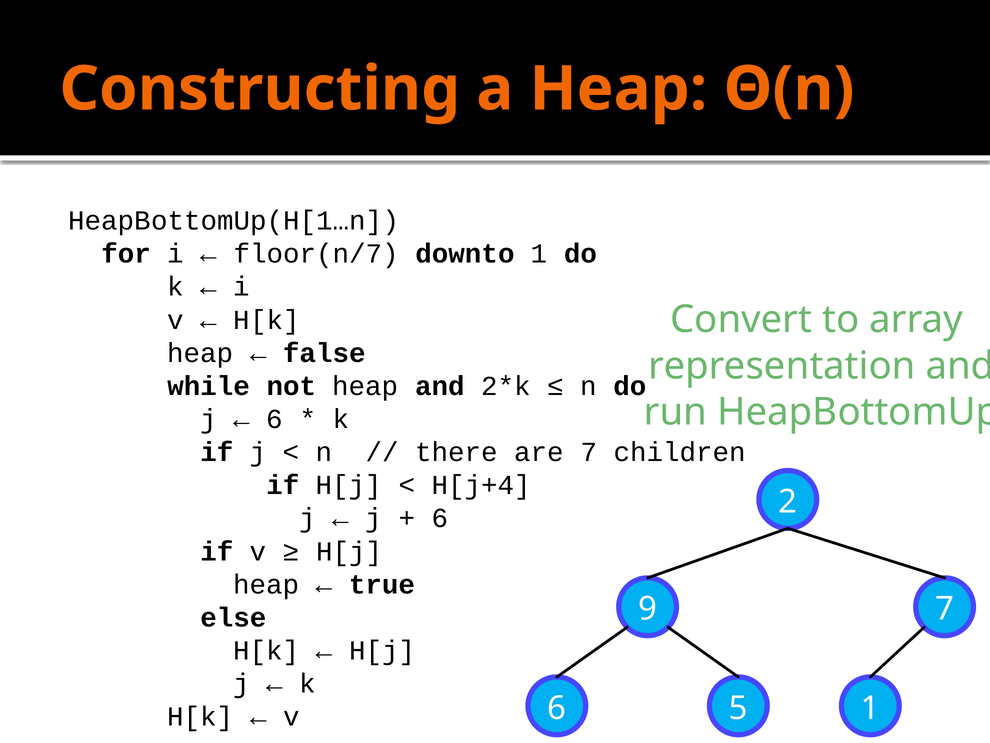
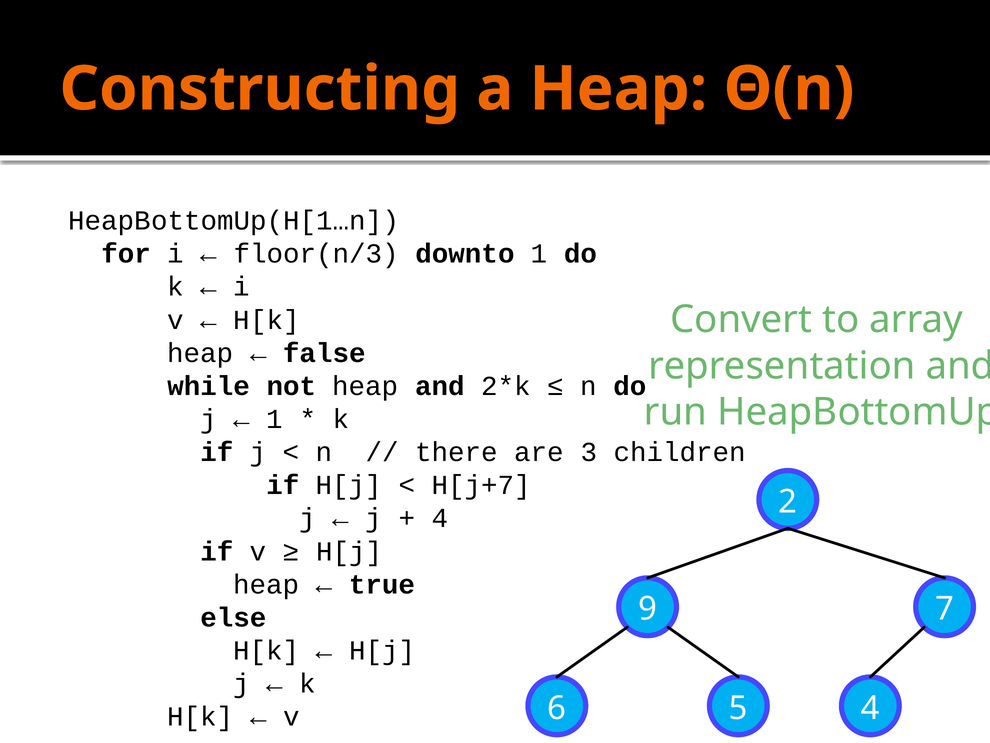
floor(n/7: floor(n/7 -> floor(n/3 (316, 254)
6: 6 -> 1 (275, 419)
are 7: 7 -> 3 (589, 452)
H[j+4: H[j+4 -> H[j+7 (481, 485)
6: 6 -> 4 (440, 518)
5 1: 1 -> 4 (870, 708)
